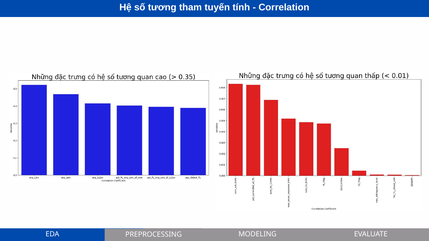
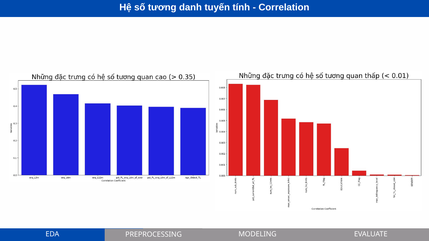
tham: tham -> danh (190, 8)
